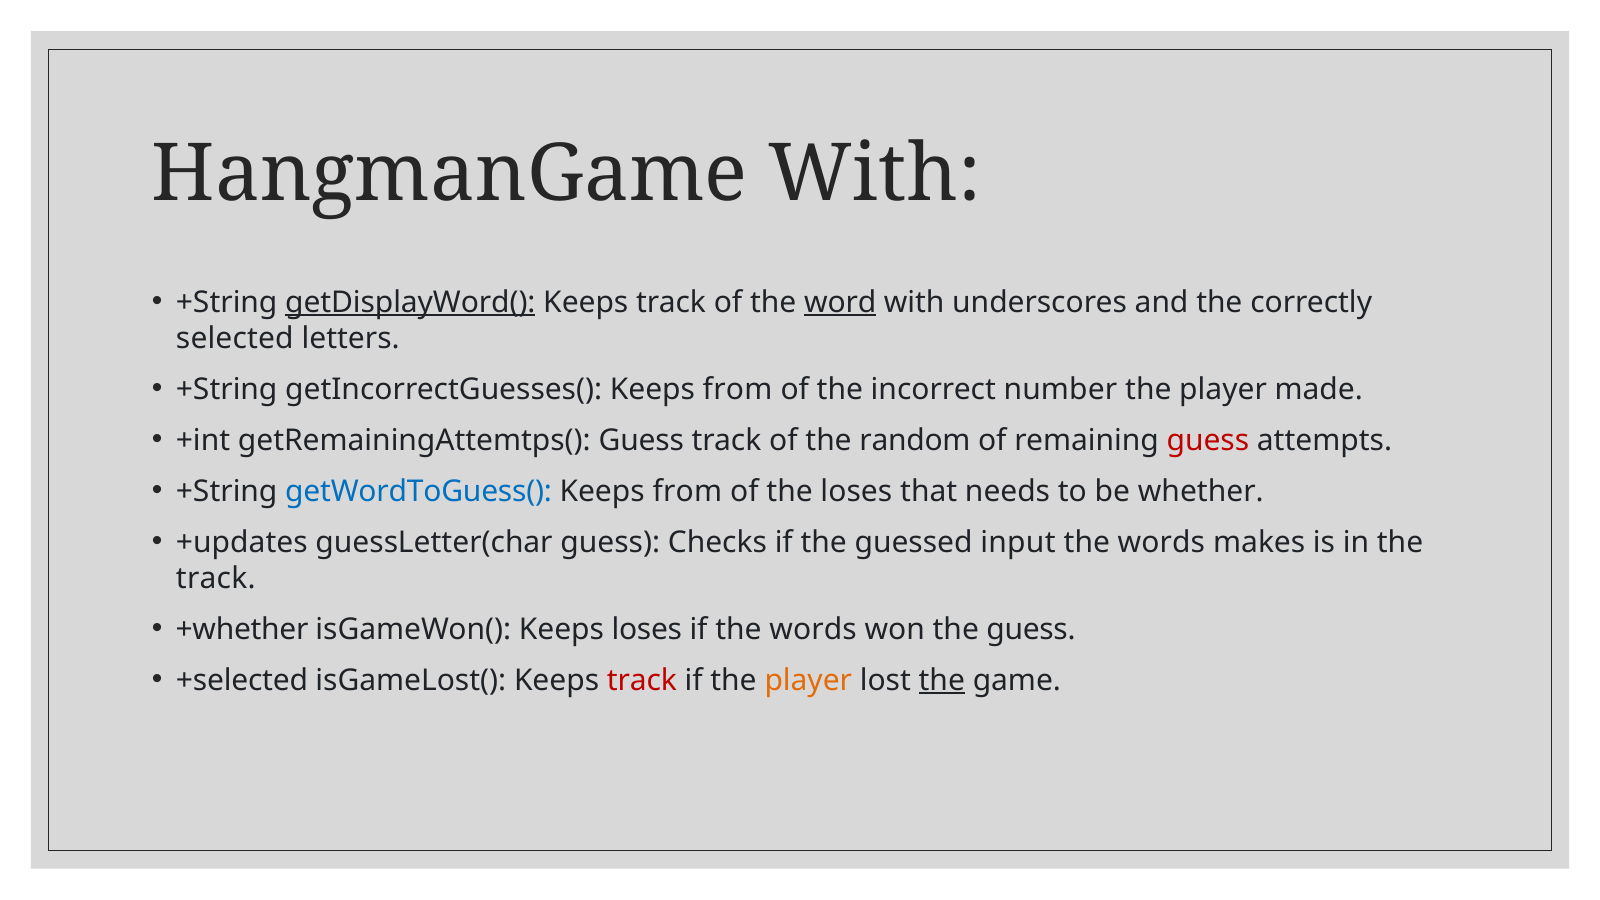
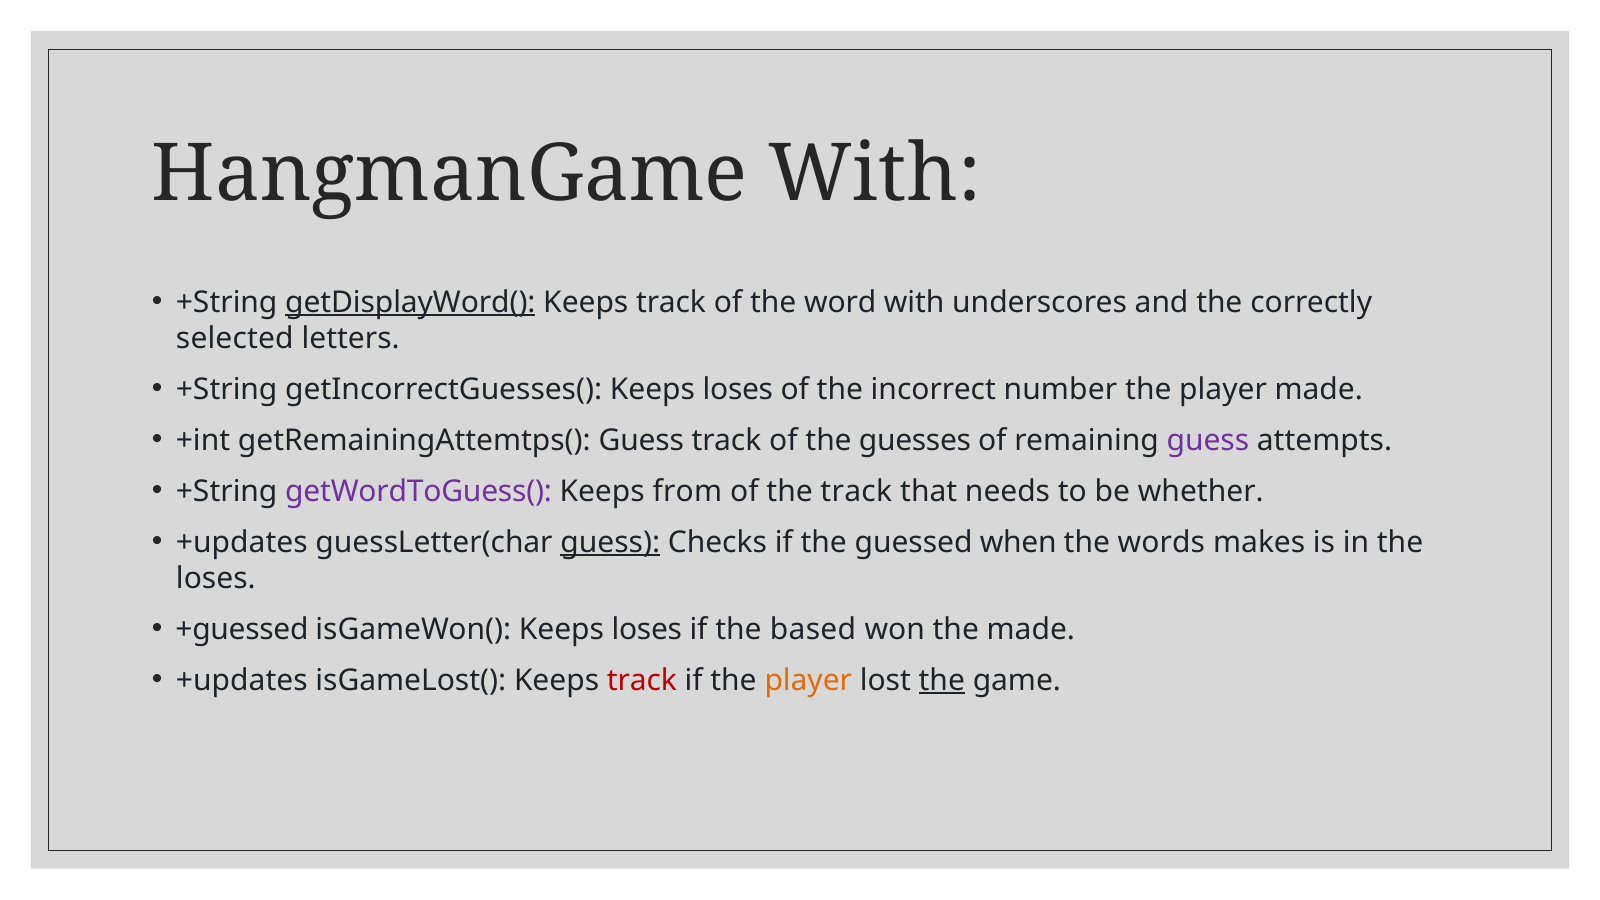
word underline: present -> none (840, 302)
getIncorrectGuesses( Keeps from: from -> loses (738, 389)
random: random -> guesses (915, 440)
guess colour: red -> purple (1208, 440)
getWordToGuess( colour: blue -> purple (419, 491)
the loses: loses -> track (856, 491)
guess underline: none -> present (610, 542)
input: input -> when (1018, 542)
track: track -> loses (216, 578)
+whether: +whether -> +guessed (242, 629)
if the words: words -> based (813, 629)
the guess: guess -> made (1031, 629)
+selected: +selected -> +updates (242, 680)
